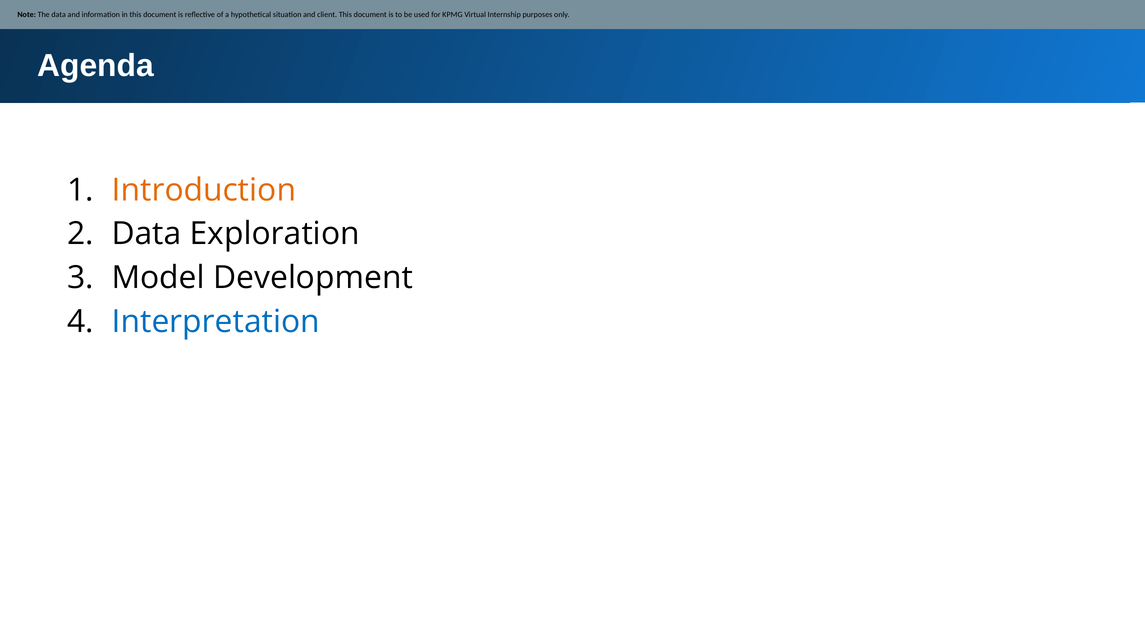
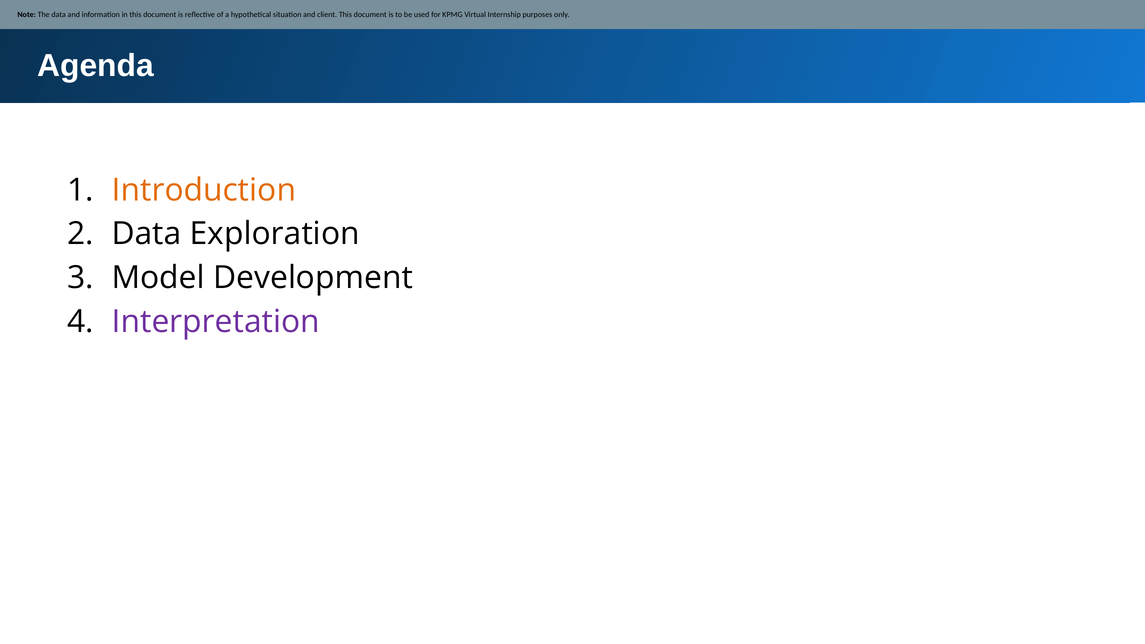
Interpretation colour: blue -> purple (216, 322)
